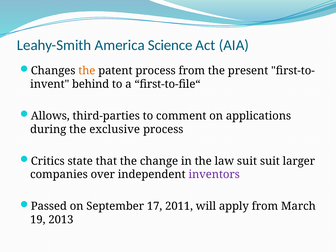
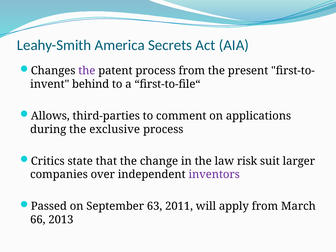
Science: Science -> Secrets (170, 45)
the colour: orange -> purple (87, 71)
law suit: suit -> risk (247, 161)
17: 17 -> 63 (155, 206)
19: 19 -> 66 (38, 220)
